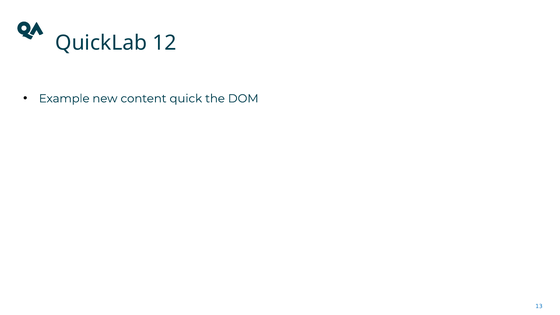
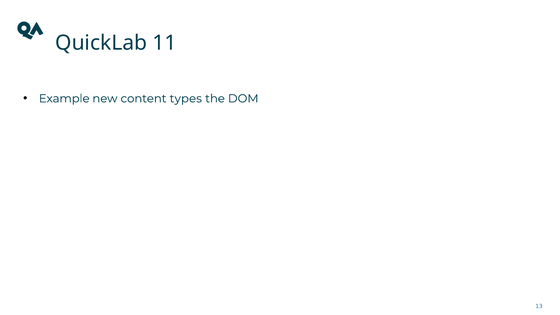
12: 12 -> 11 (165, 43)
quick: quick -> types (186, 99)
